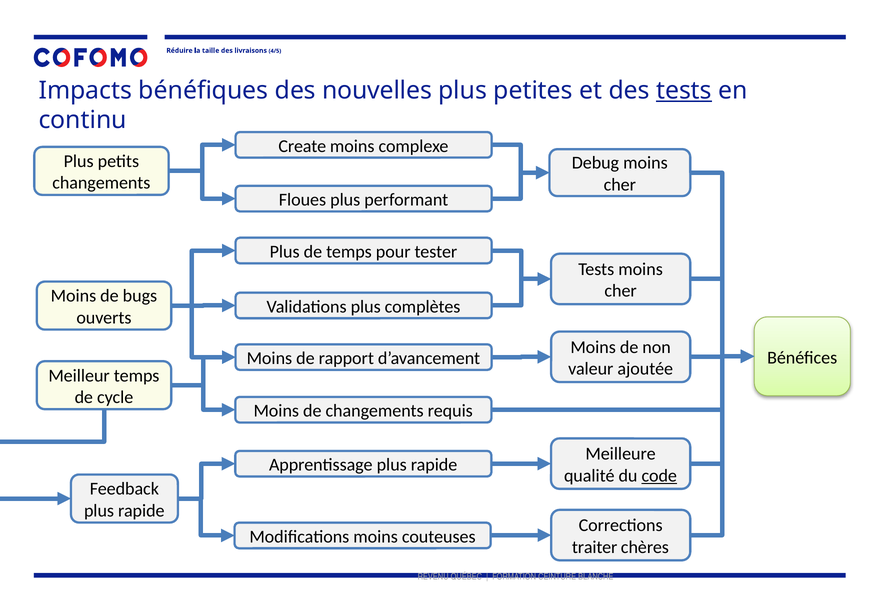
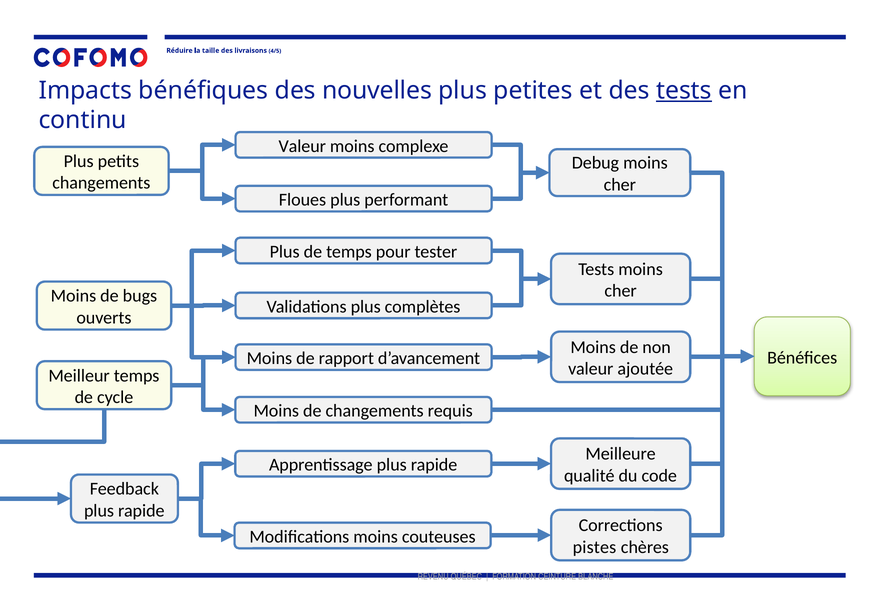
Create: Create -> Valeur (302, 146)
code underline: present -> none (659, 476)
traiter: traiter -> pistes (594, 547)
